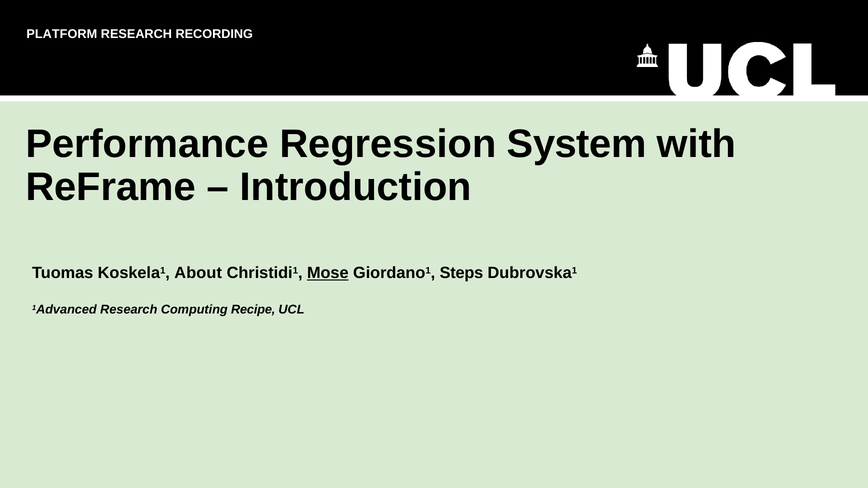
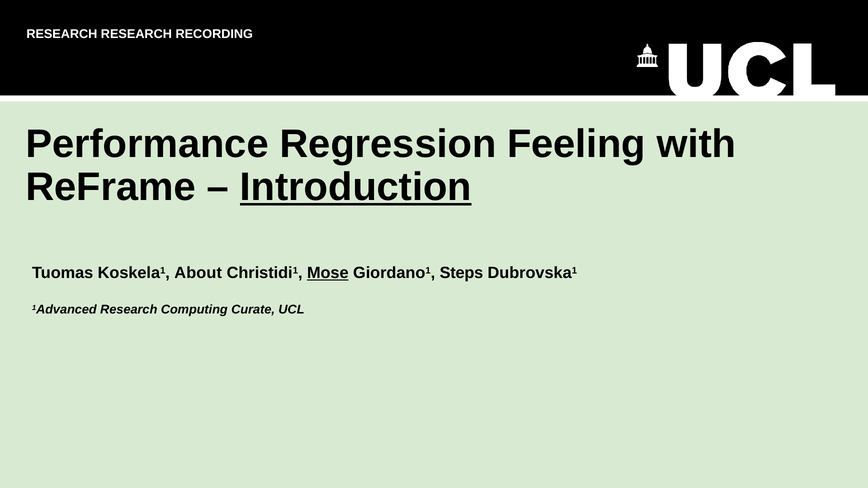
PLATFORM: PLATFORM -> RESEARCH (62, 34)
System: System -> Feeling (577, 144)
Introduction underline: none -> present (356, 187)
Recipe: Recipe -> Curate (253, 310)
